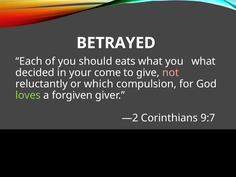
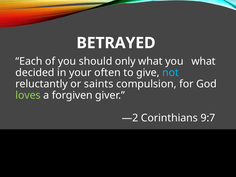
eats: eats -> only (125, 61)
come: come -> often (107, 73)
not colour: pink -> light blue (171, 73)
which: which -> saints (99, 84)
